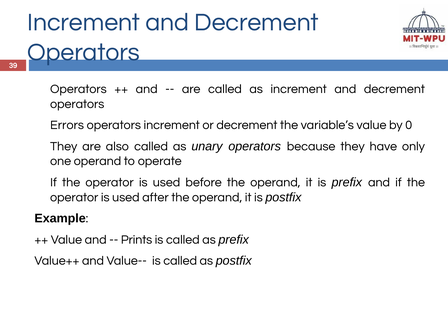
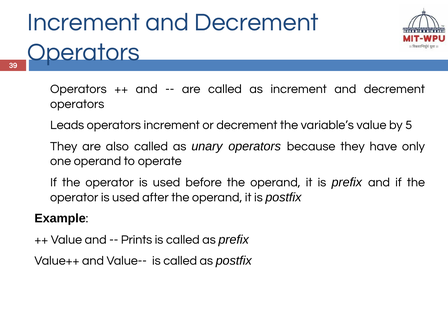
Errors: Errors -> Leads (67, 125)
0: 0 -> 5 (409, 125)
